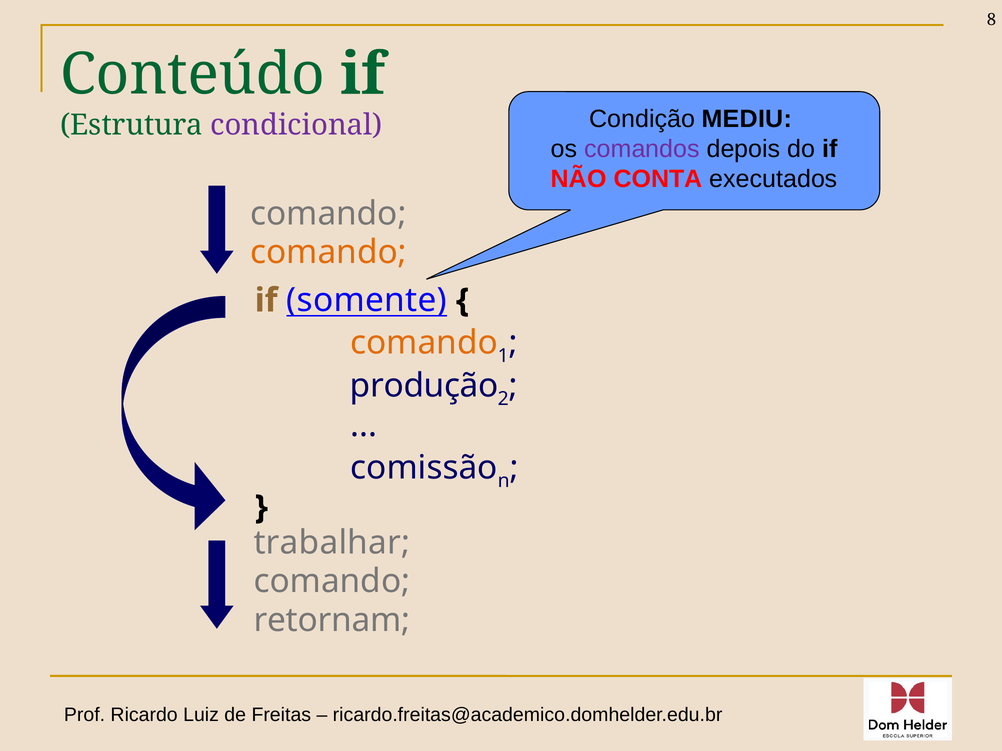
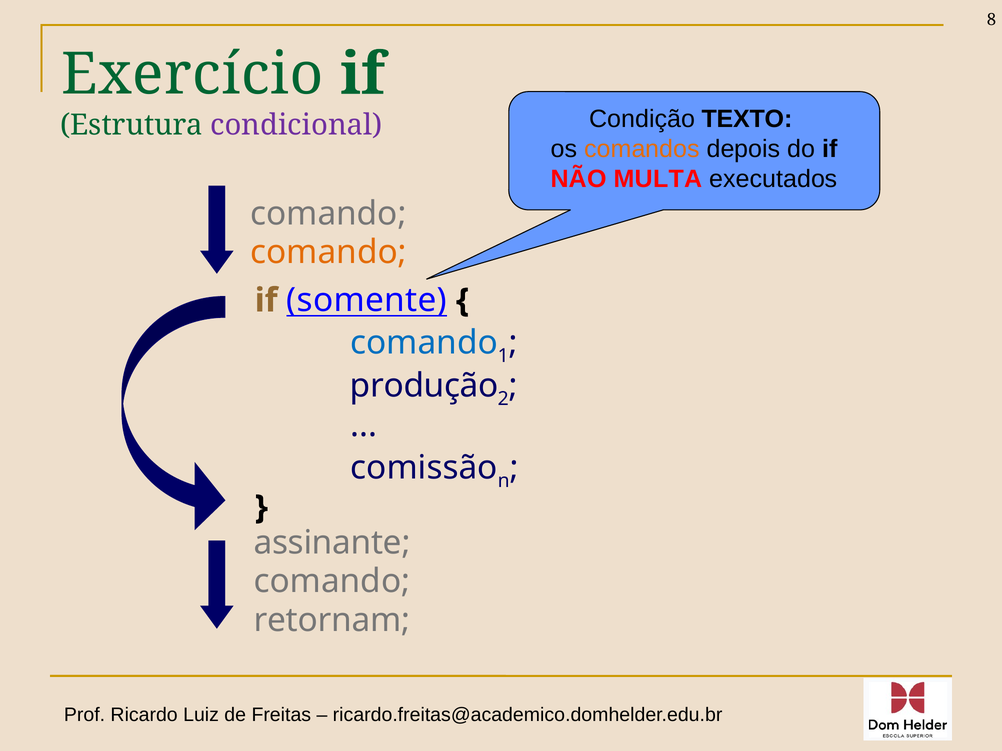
Conteúdo: Conteúdo -> Exercício (192, 75)
MEDIU: MEDIU -> TEXTO (747, 119)
comandos colour: purple -> orange (642, 149)
CONTA: CONTA -> MULTA (658, 179)
comando colour: orange -> blue (424, 343)
trabalhar: trabalhar -> assinante (332, 543)
